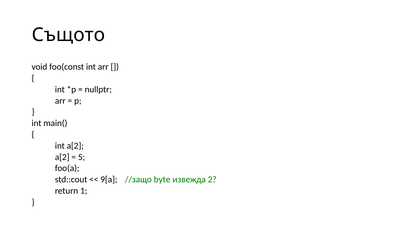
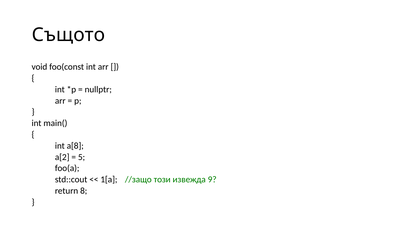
int a[2: a[2 -> a[8 (75, 146)
9[a: 9[a -> 1[a (109, 180)
byte: byte -> този (162, 180)
2: 2 -> 9 (212, 180)
1: 1 -> 8 (84, 191)
